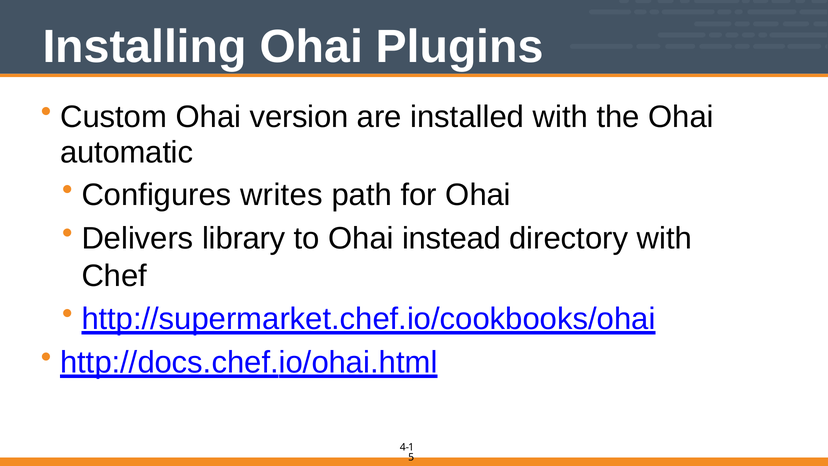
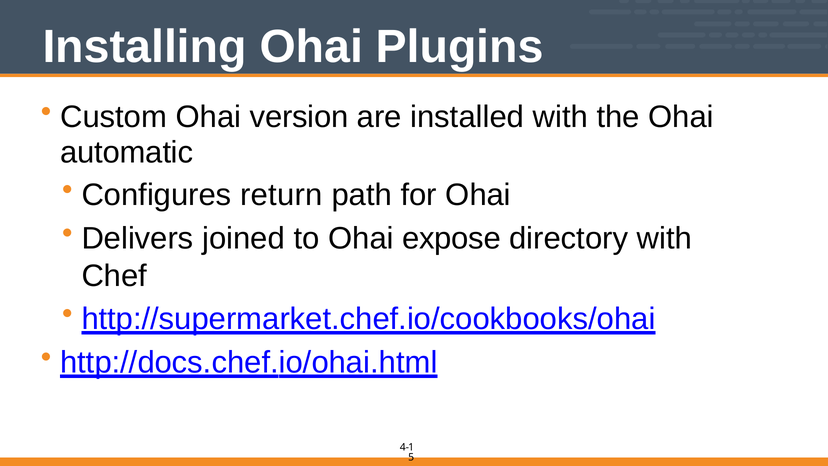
writes: writes -> return (281, 195)
library: library -> joined (244, 238)
instead: instead -> expose (452, 238)
